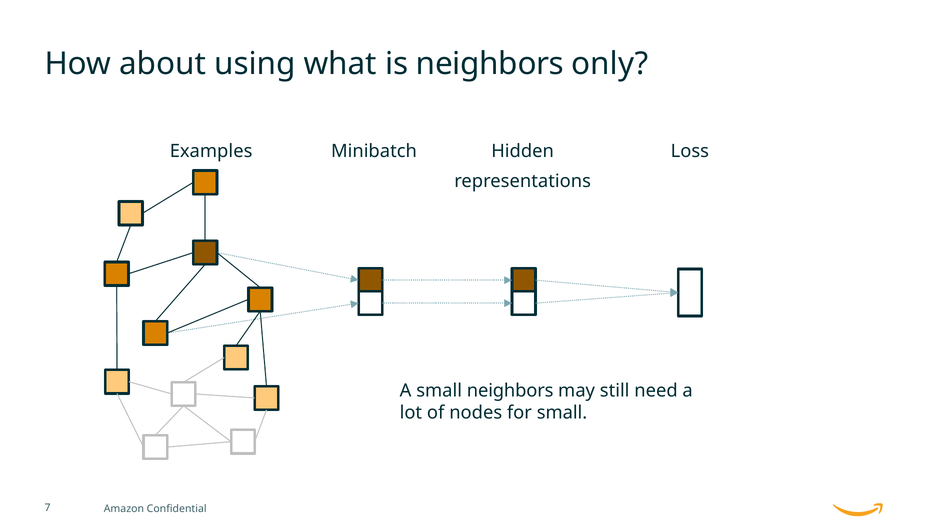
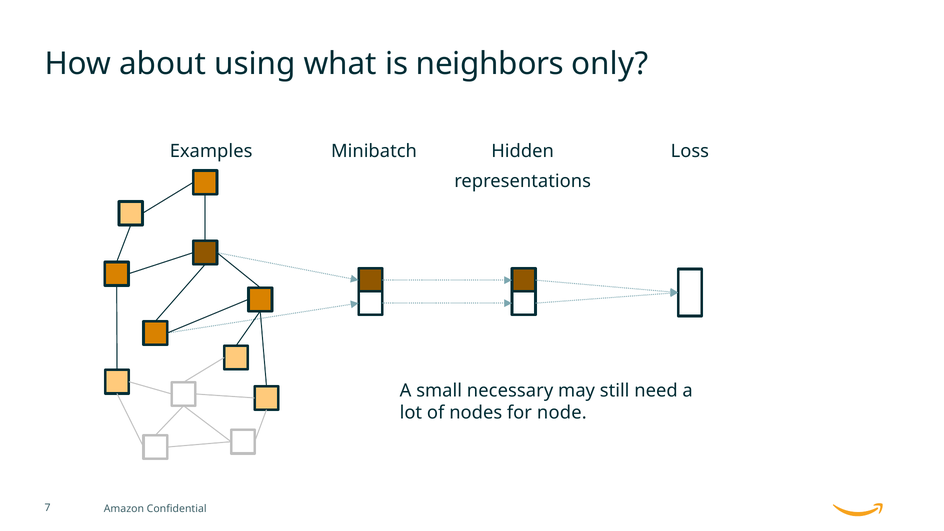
small neighbors: neighbors -> necessary (510, 391)
for small: small -> node (562, 413)
